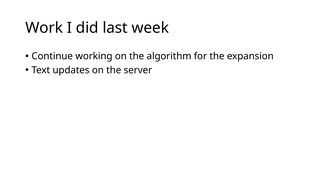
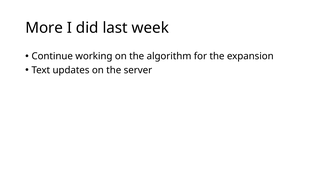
Work: Work -> More (44, 28)
